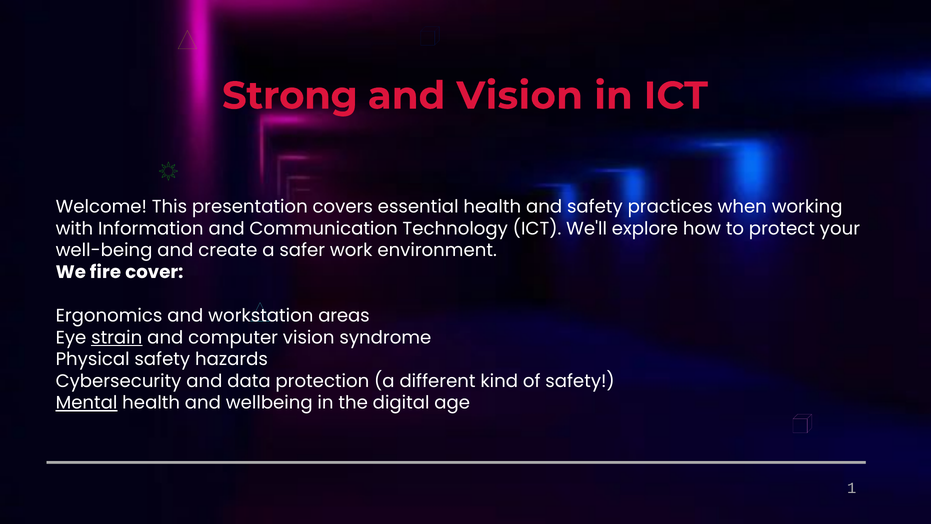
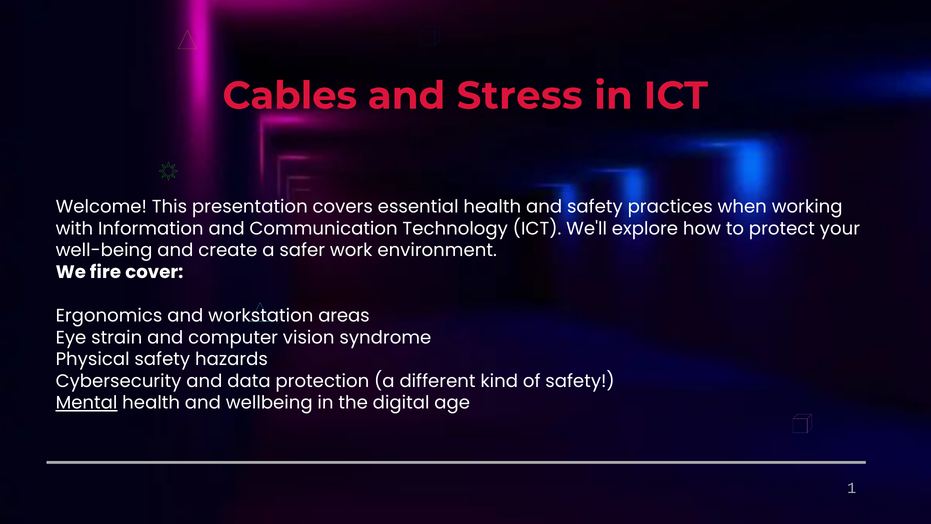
Strong: Strong -> Cables (290, 96)
and Vision: Vision -> Stress (520, 96)
strain underline: present -> none (117, 337)
